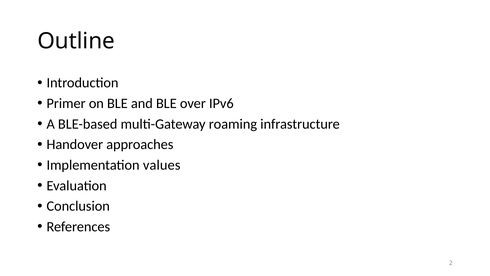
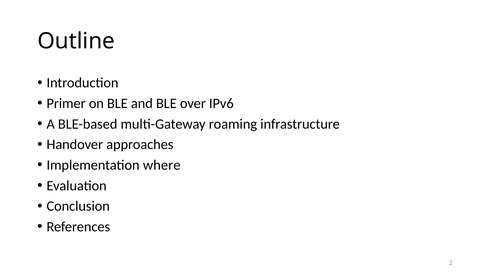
values: values -> where (162, 165)
